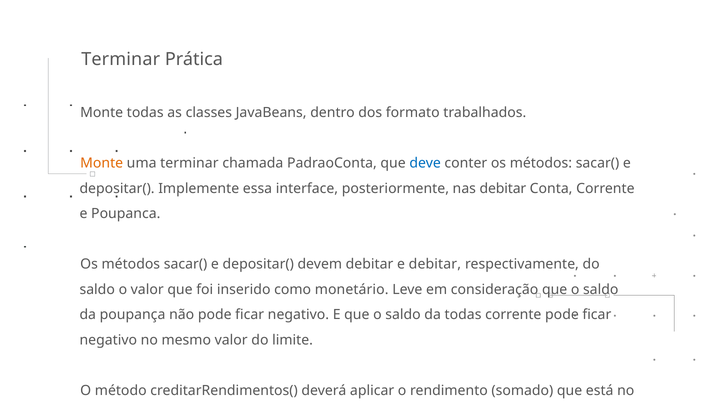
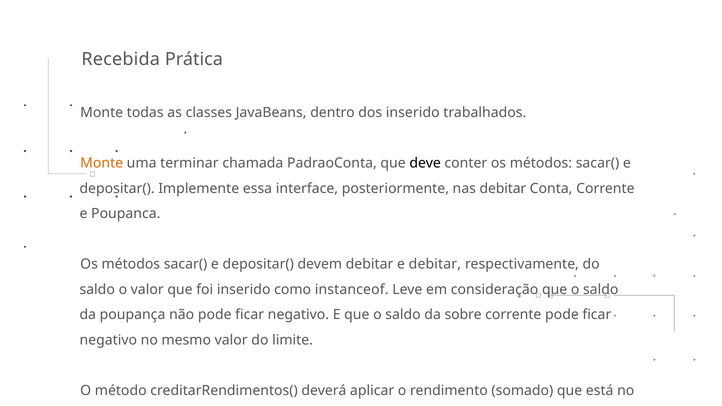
Terminar: Terminar -> Recebida (121, 59)
dos formato: formato -> inserido (413, 113)
deve colour: blue -> black (425, 163)
monetário: monetário -> instanceof (352, 290)
da todas: todas -> sobre (463, 315)
